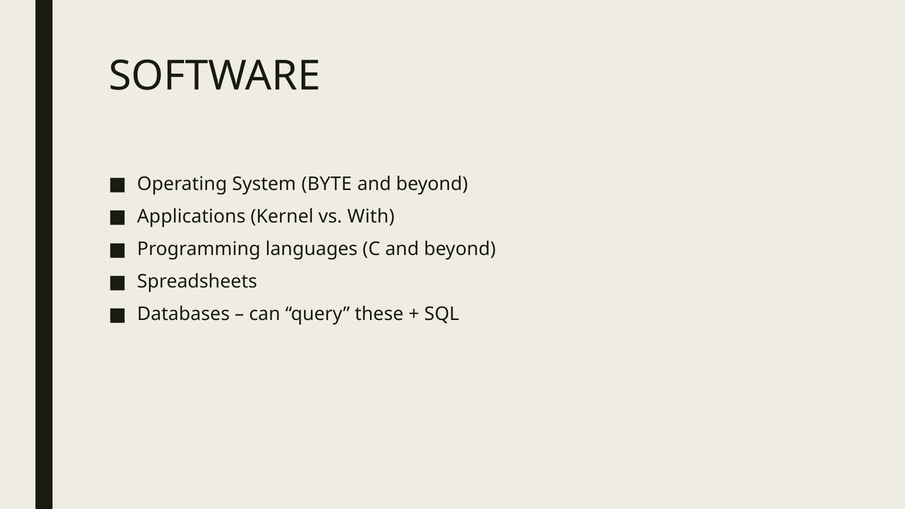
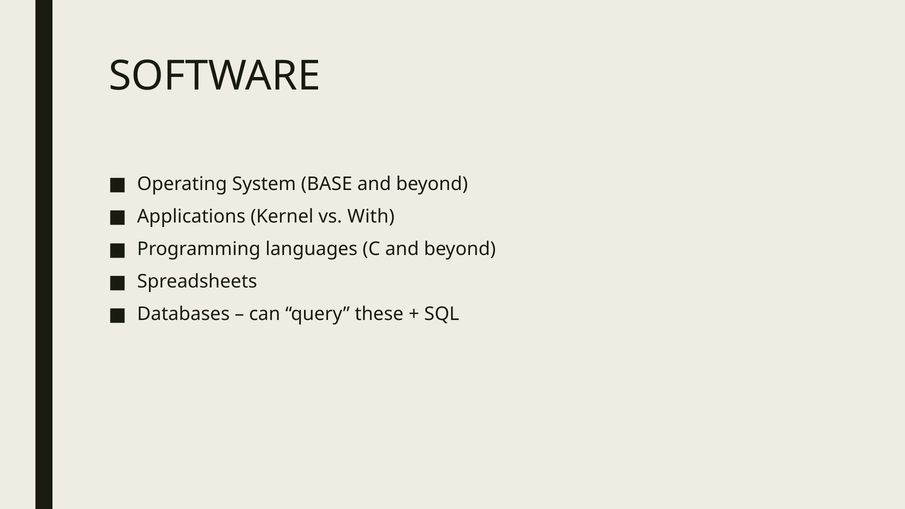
BYTE: BYTE -> BASE (327, 184)
